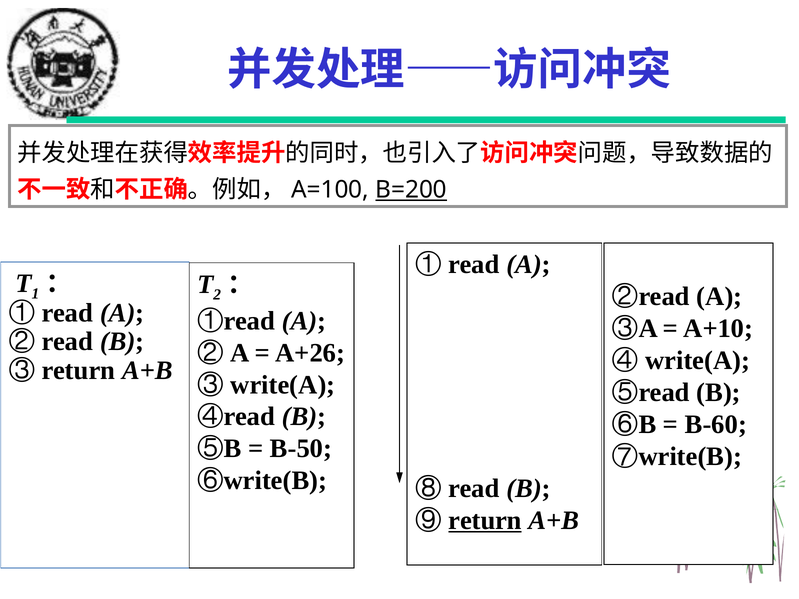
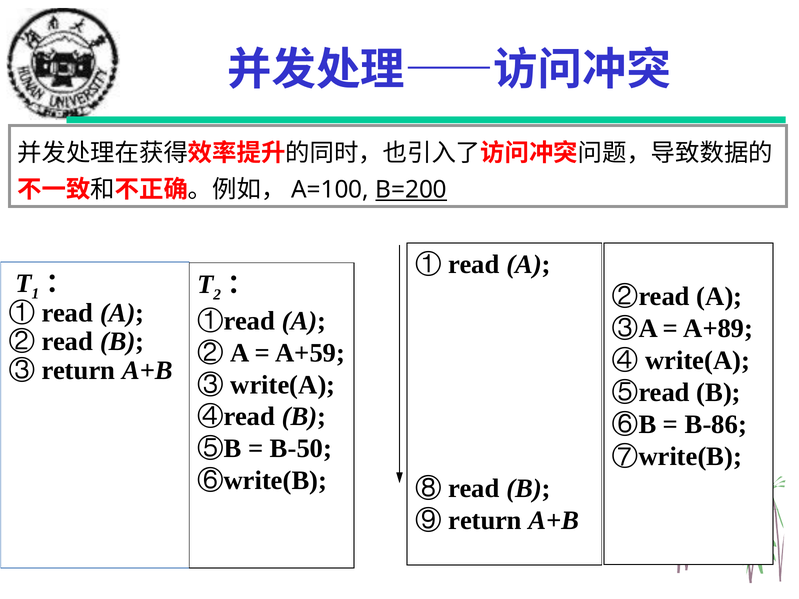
A+10: A+10 -> A+89 (718, 329)
A+26: A+26 -> A+59 (310, 353)
B-60: B-60 -> B-86 (716, 425)
return underline: present -> none (485, 520)
